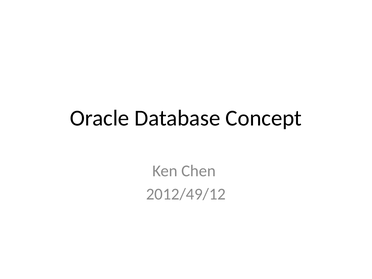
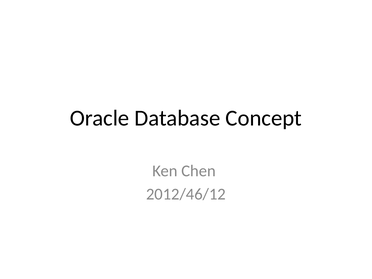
2012/49/12: 2012/49/12 -> 2012/46/12 (186, 194)
